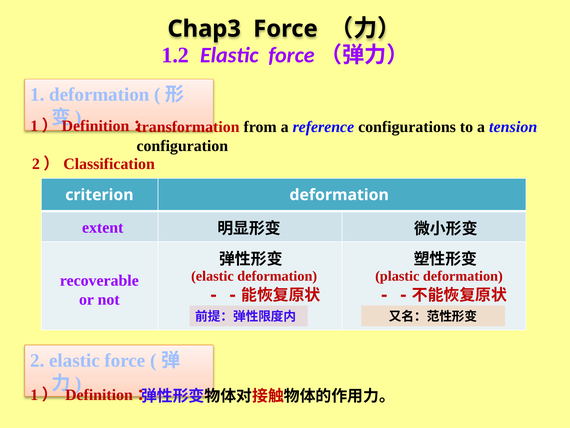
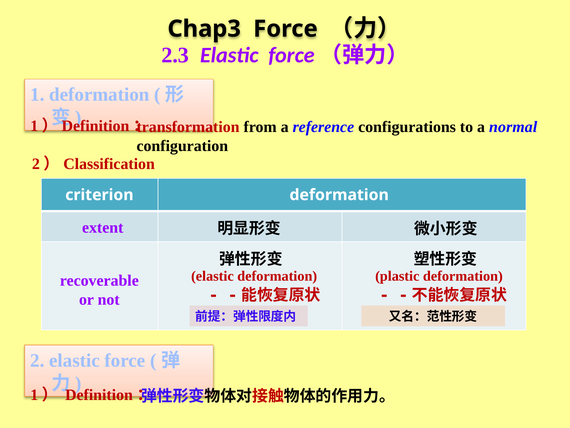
1.2: 1.2 -> 2.3 (175, 55)
tension: tension -> normal (513, 127)
